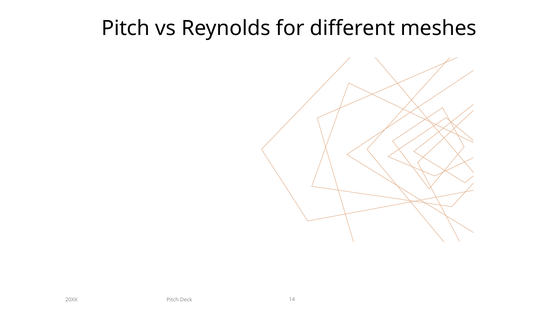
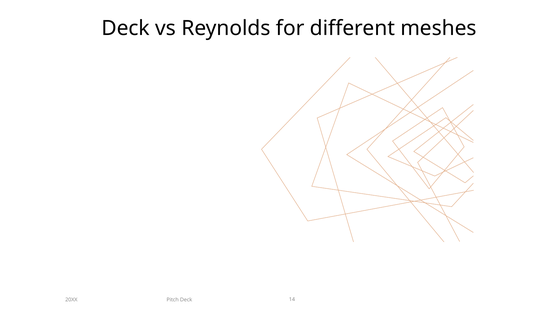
Pitch: Pitch -> Deck (126, 28)
